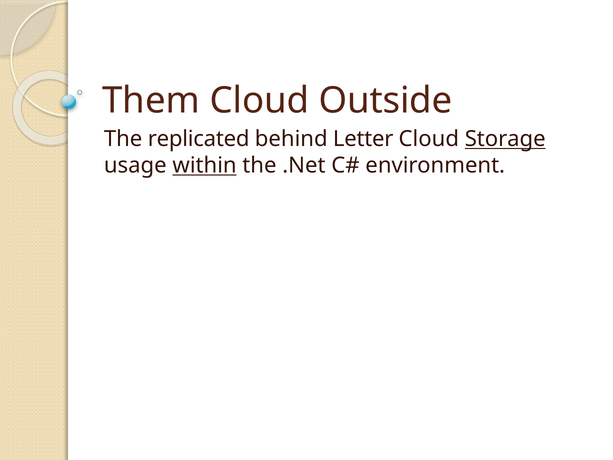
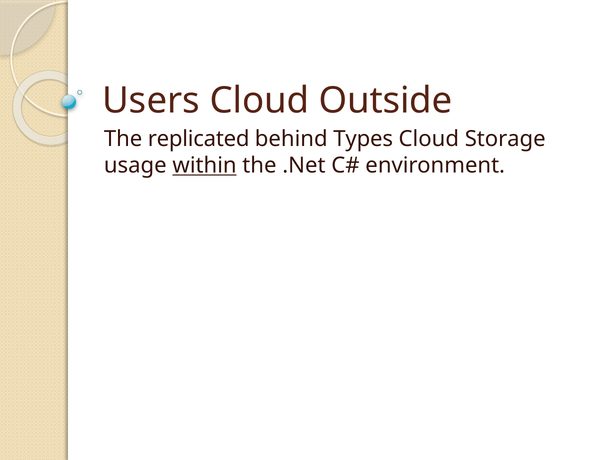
Them: Them -> Users (151, 100)
Letter: Letter -> Types (363, 139)
Storage underline: present -> none (505, 139)
